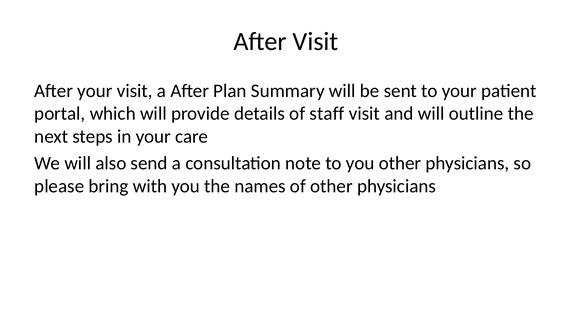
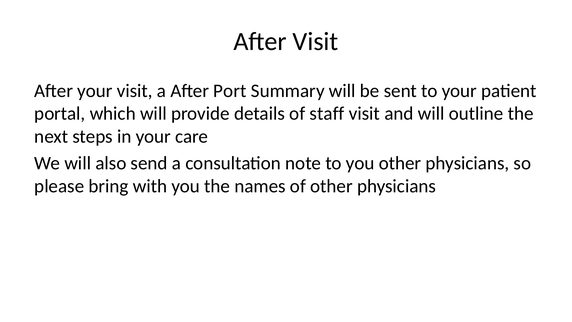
Plan: Plan -> Port (230, 91)
